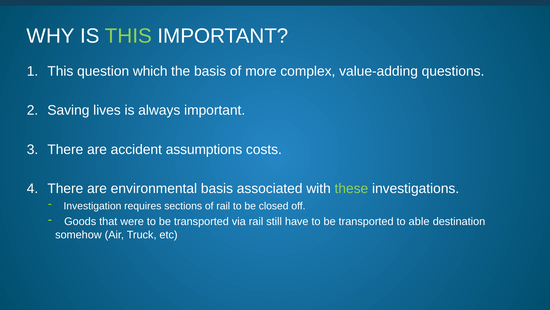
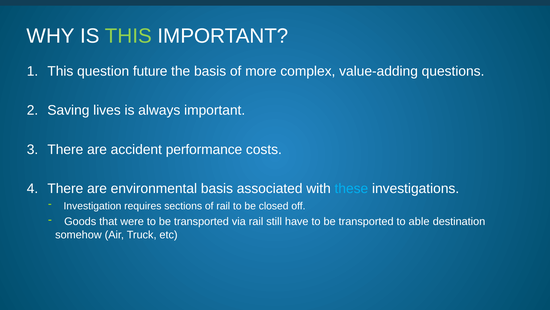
which: which -> future (150, 71)
assumptions: assumptions -> performance (204, 149)
these colour: light green -> light blue (351, 188)
